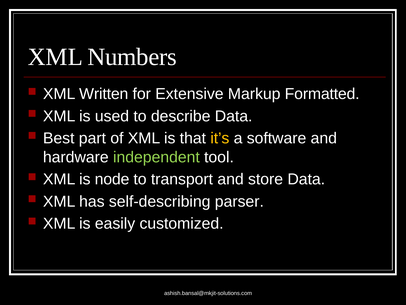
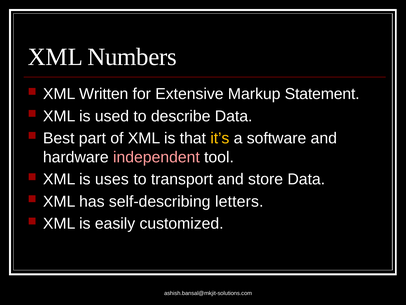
Formatted: Formatted -> Statement (322, 94)
independent colour: light green -> pink (156, 157)
node: node -> uses (112, 179)
parser: parser -> letters (239, 201)
